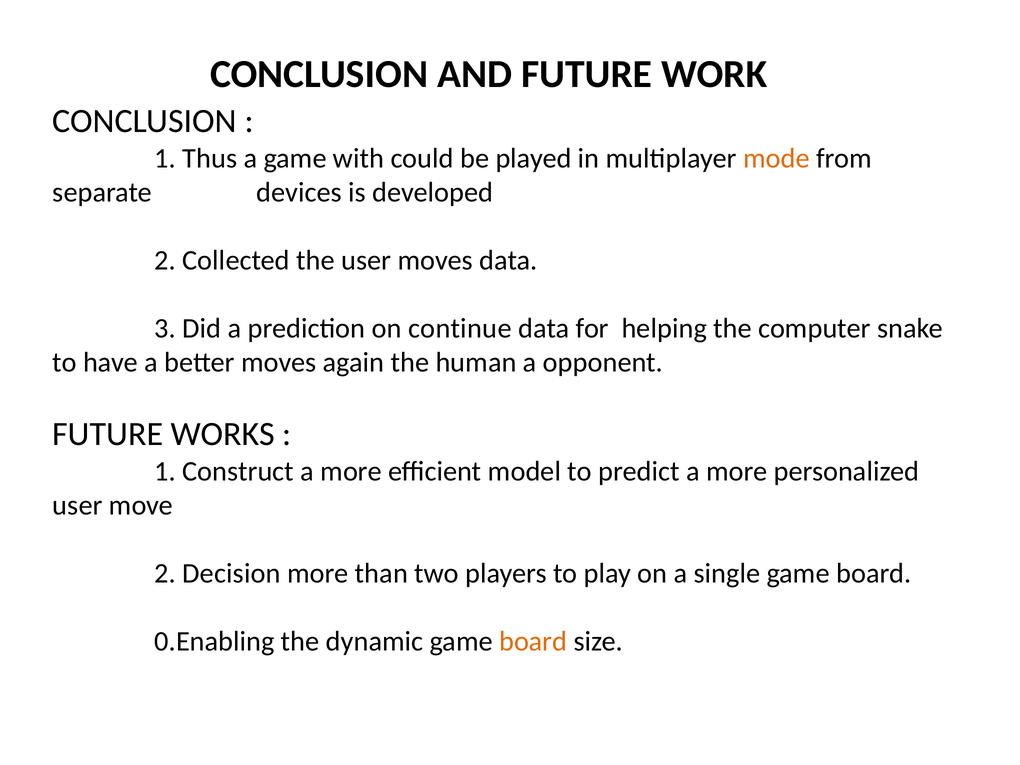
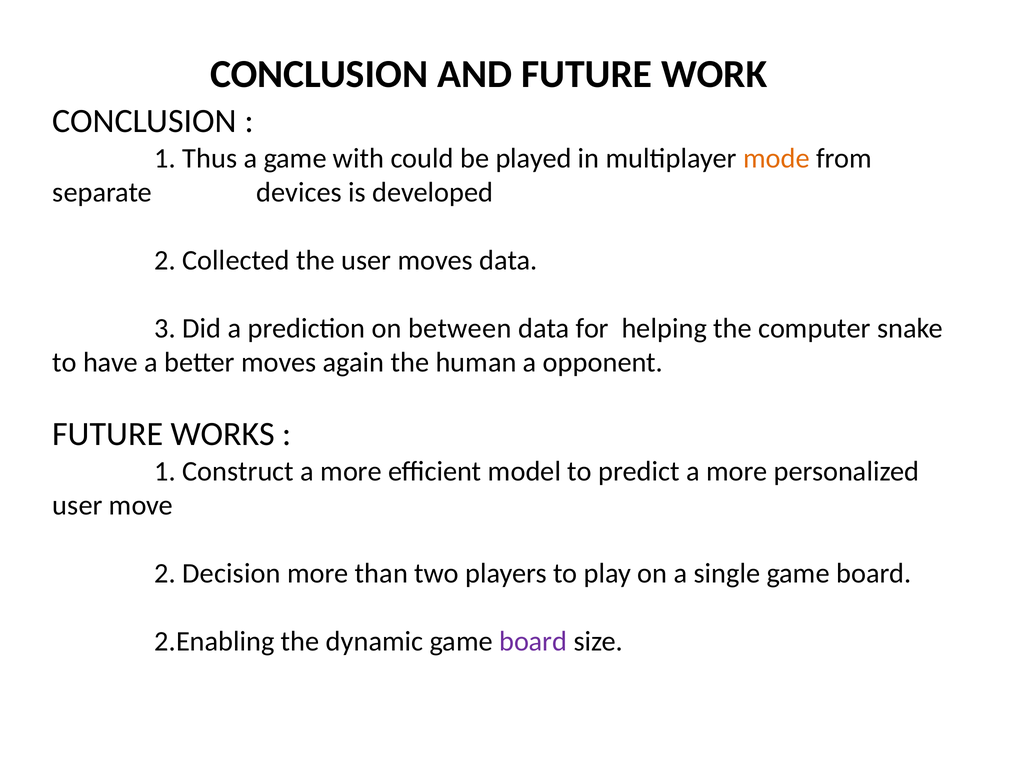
continue: continue -> between (460, 328)
0.Enabling: 0.Enabling -> 2.Enabling (214, 641)
board colour: orange -> purple (533, 641)
